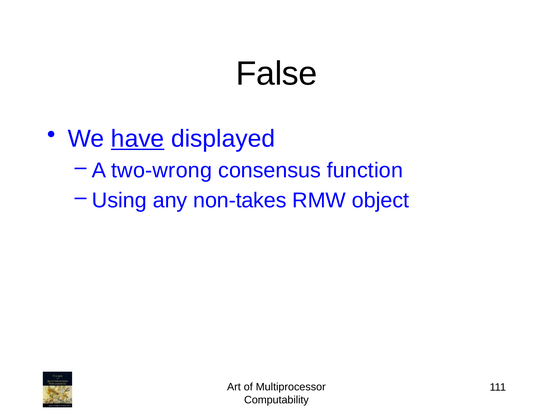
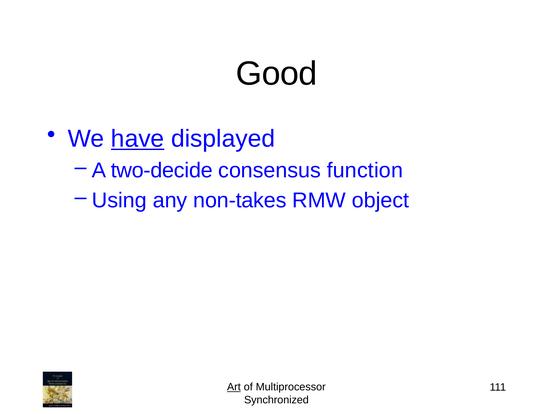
False: False -> Good (277, 74)
two-wrong: two-wrong -> two-decide (162, 171)
Art underline: none -> present (234, 388)
Computability: Computability -> Synchronized (276, 401)
